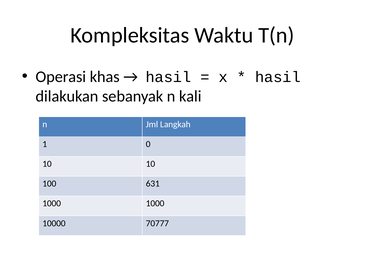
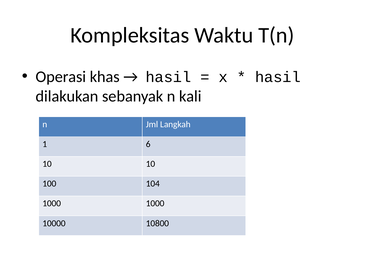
0: 0 -> 6 (148, 144)
631: 631 -> 104 (153, 184)
70777: 70777 -> 10800 (157, 223)
